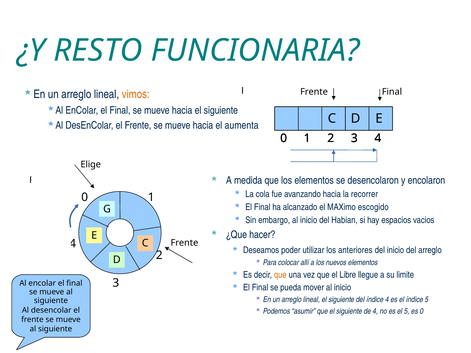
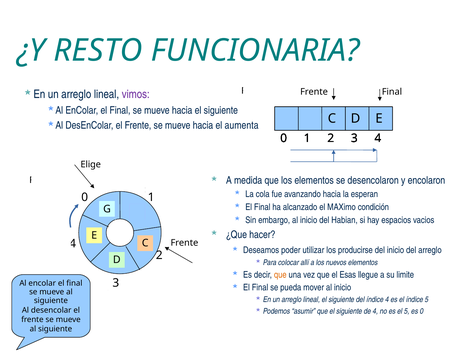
vimos colour: orange -> purple (136, 94)
recorrer: recorrer -> esperan (364, 194)
escogido: escogido -> condición (373, 207)
anteriores: anteriores -> producirse (355, 250)
Libre: Libre -> Esas (348, 275)
